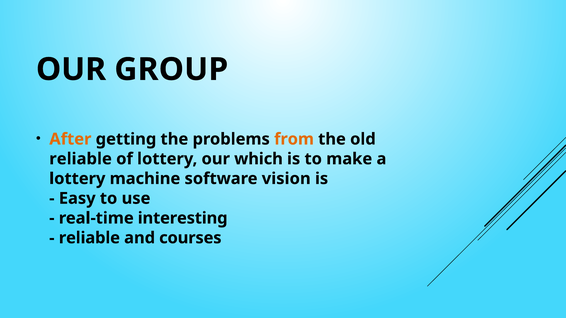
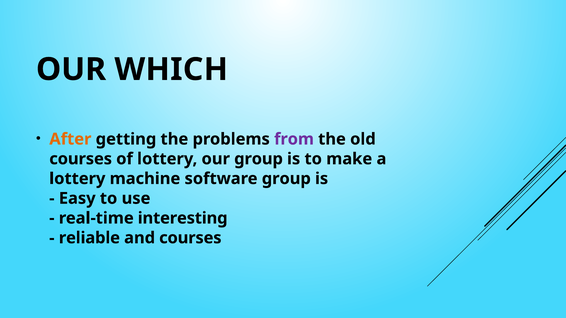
GROUP: GROUP -> WHICH (171, 70)
from colour: orange -> purple (294, 139)
reliable: reliable -> courses (81, 159)
our which: which -> group (259, 159)
software vision: vision -> group (286, 179)
